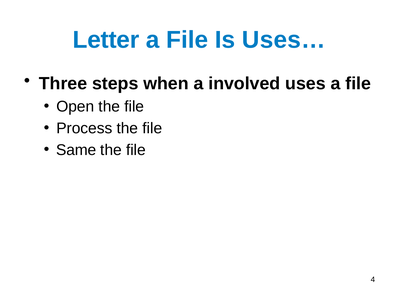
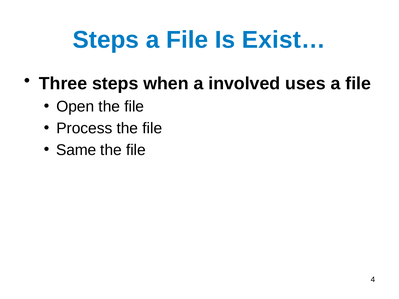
Letter: Letter -> Steps (106, 40)
Uses…: Uses… -> Exist… (284, 40)
